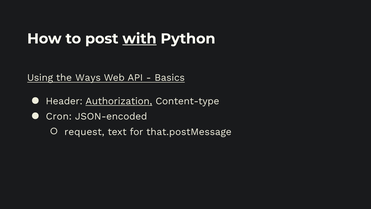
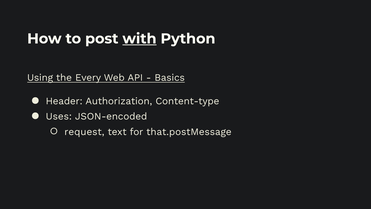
Ways: Ways -> Every (88, 78)
Authorization underline: present -> none (119, 101)
Cron: Cron -> Uses (59, 116)
